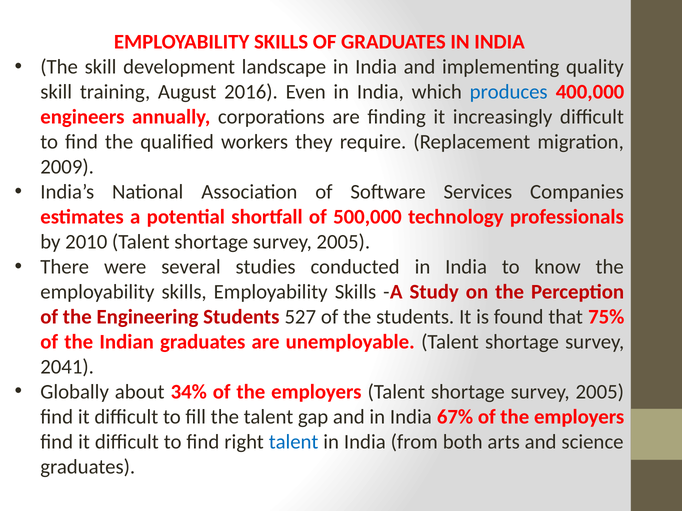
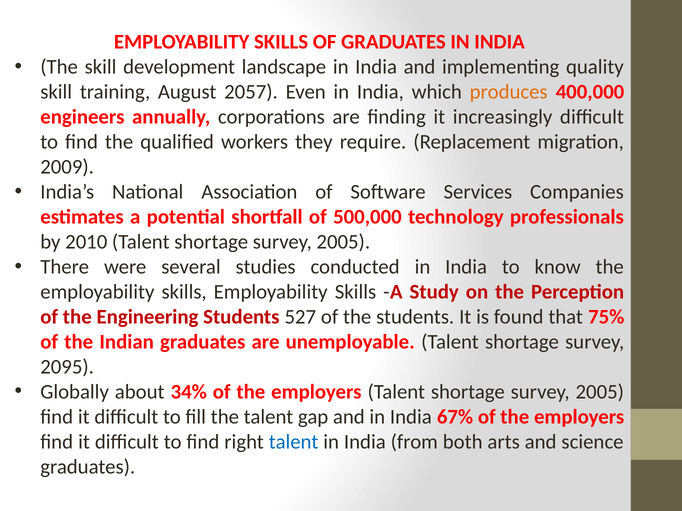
2016: 2016 -> 2057 (251, 92)
produces colour: blue -> orange (509, 92)
2041: 2041 -> 2095 (67, 367)
